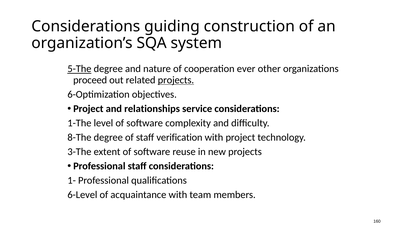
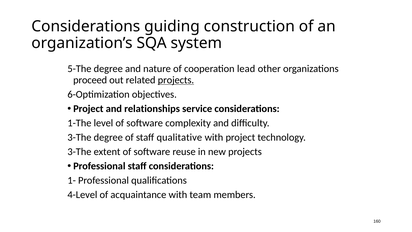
5-The underline: present -> none (79, 69)
ever: ever -> lead (246, 69)
8-The: 8-The -> 3-The (79, 137)
verification: verification -> qualitative (179, 137)
6-Level: 6-Level -> 4-Level (82, 195)
